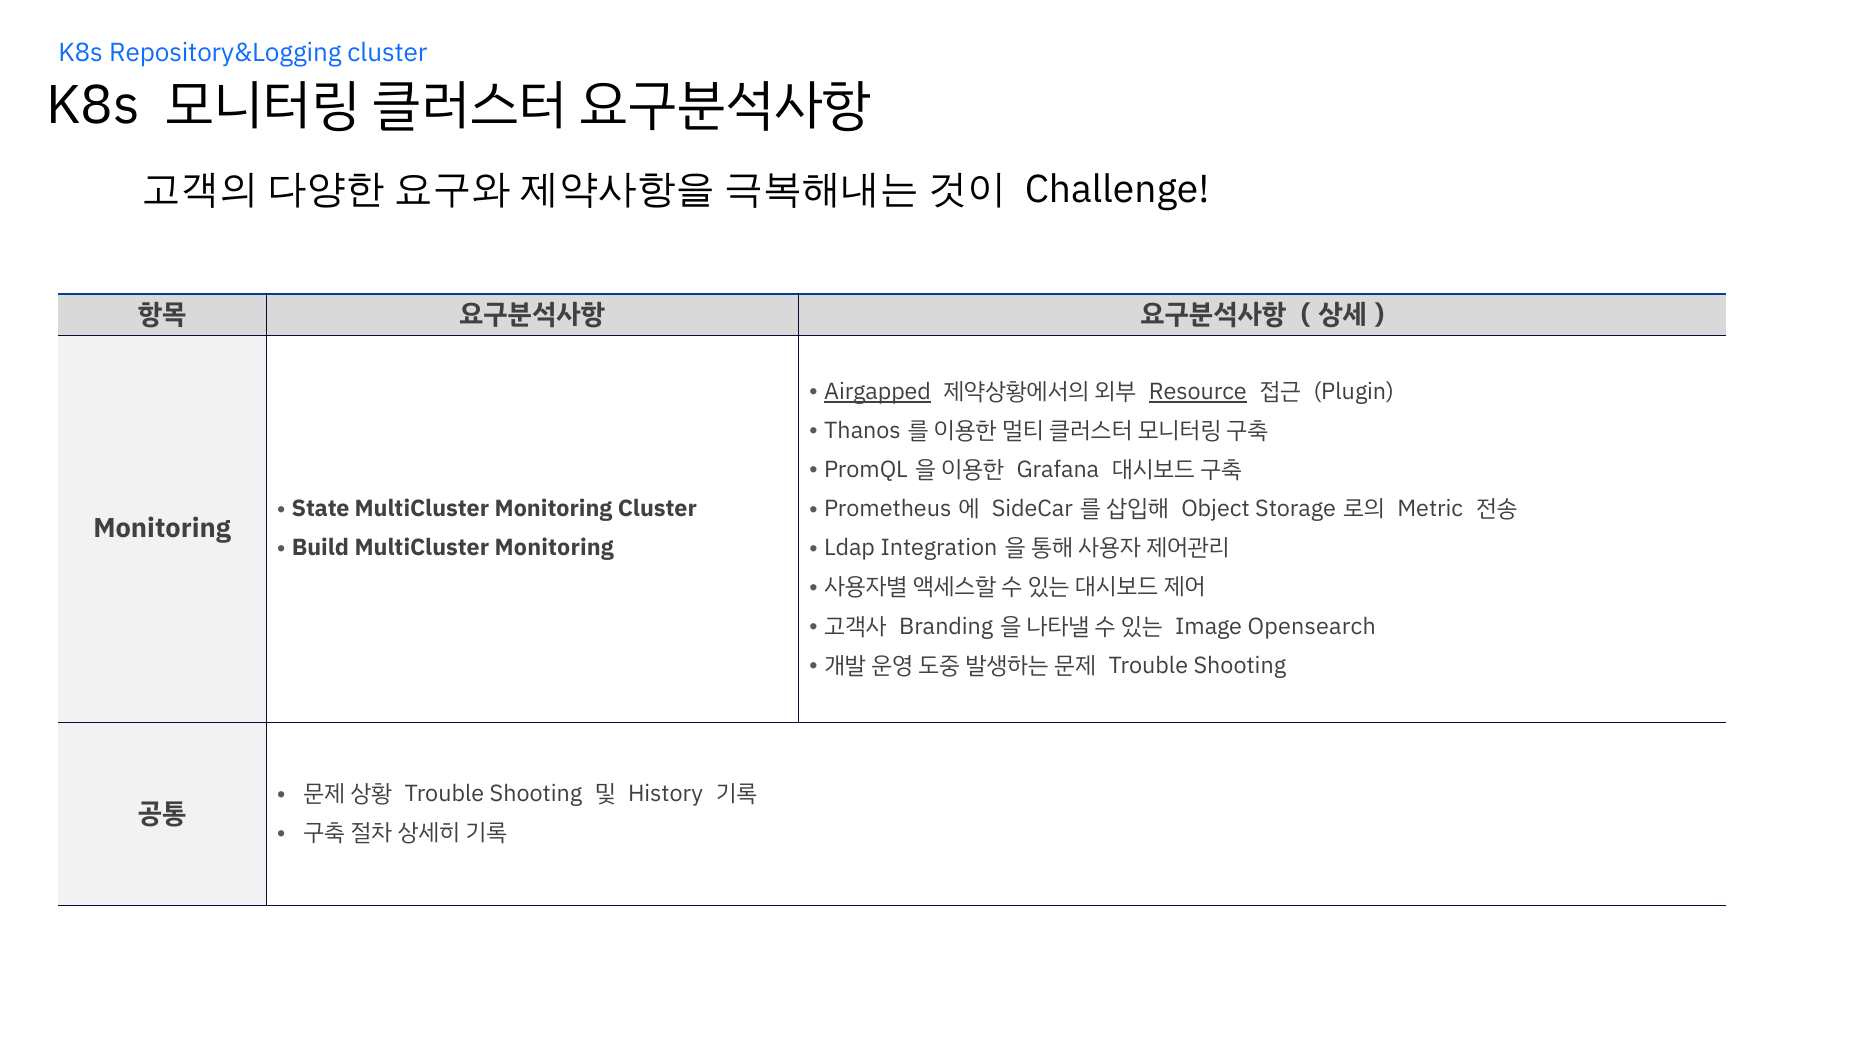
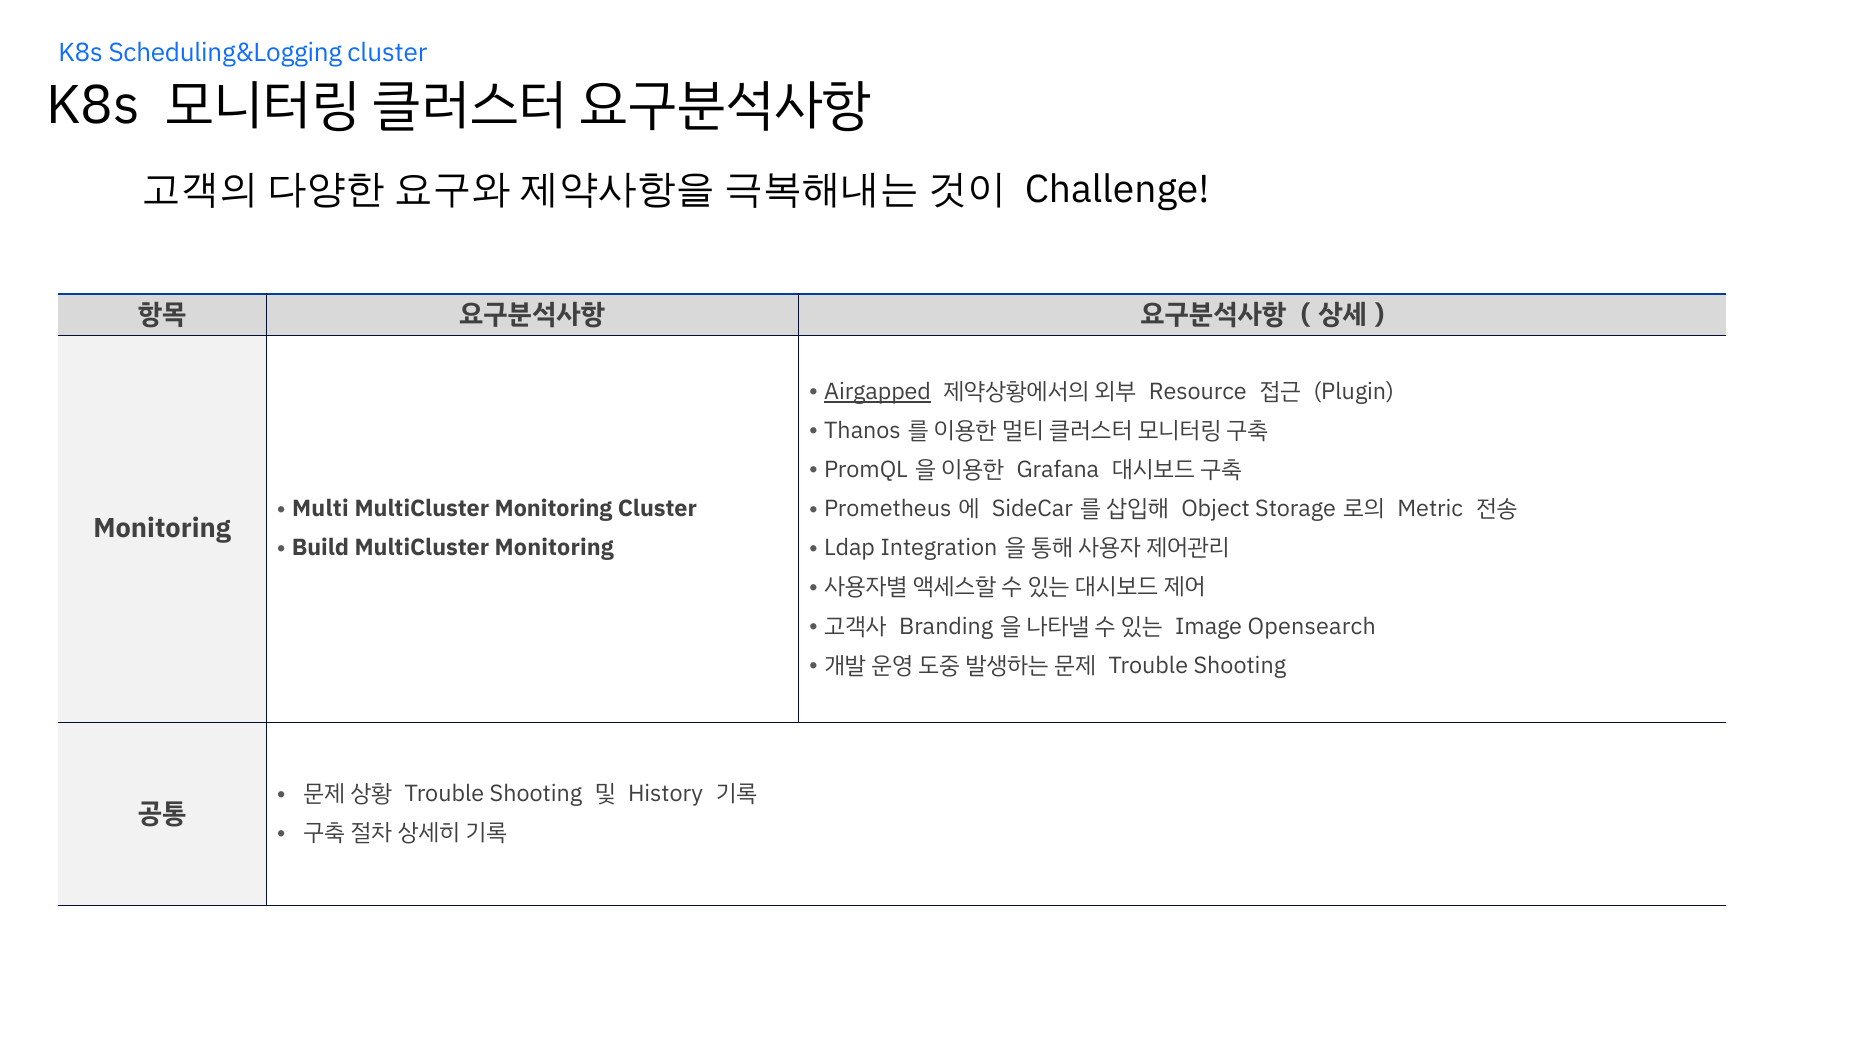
Repository&Logging: Repository&Logging -> Scheduling&Logging (225, 53)
Resource underline: present -> none (1198, 392)
State: State -> Multi (320, 509)
